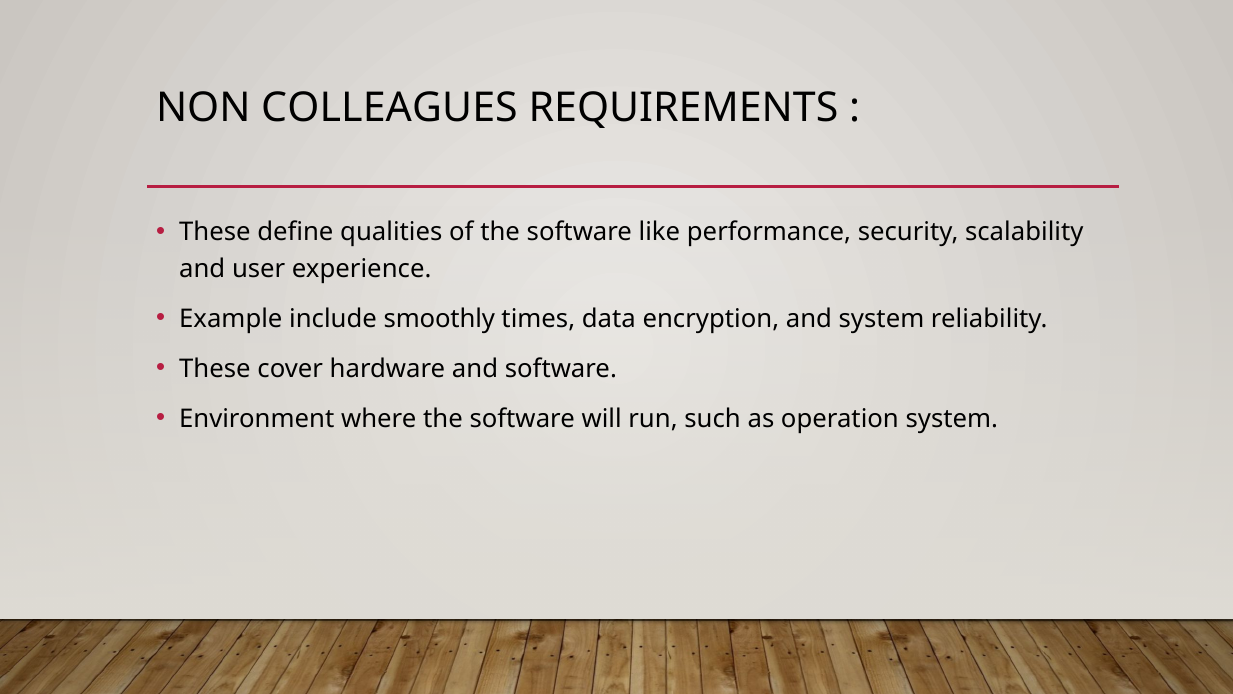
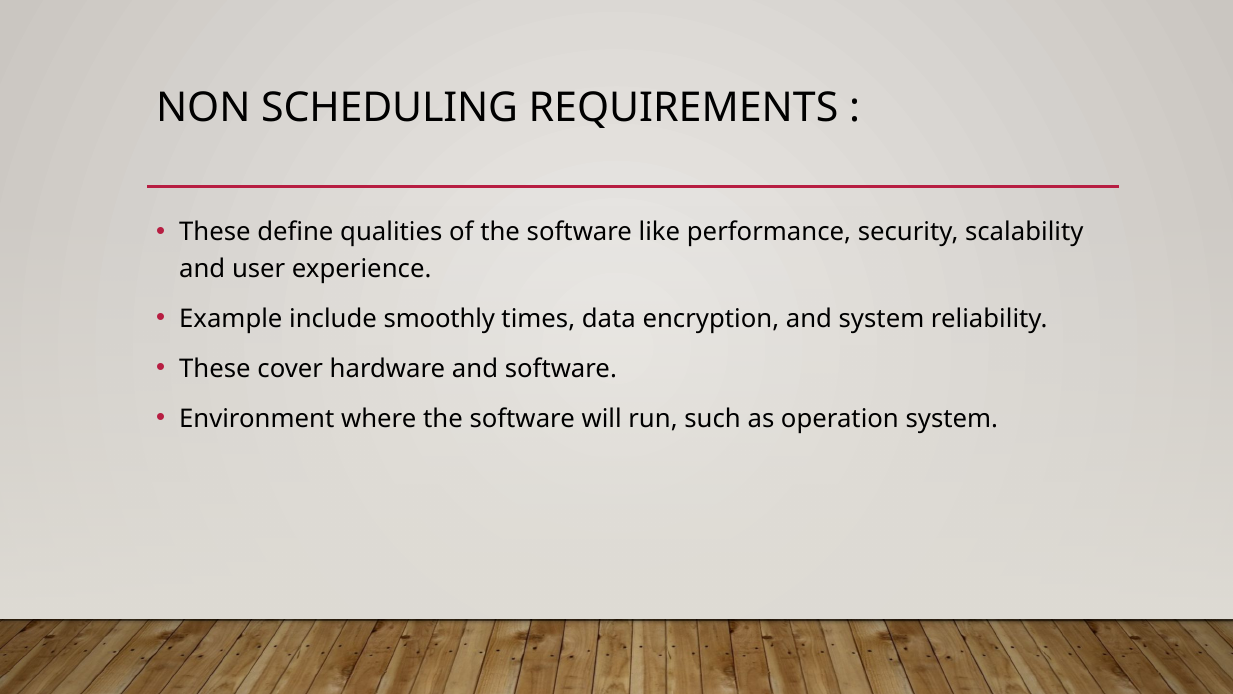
COLLEAGUES: COLLEAGUES -> SCHEDULING (390, 108)
